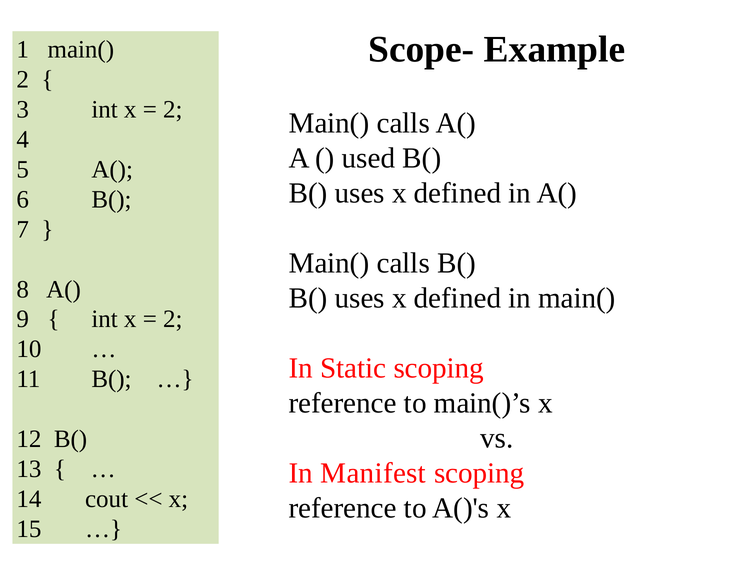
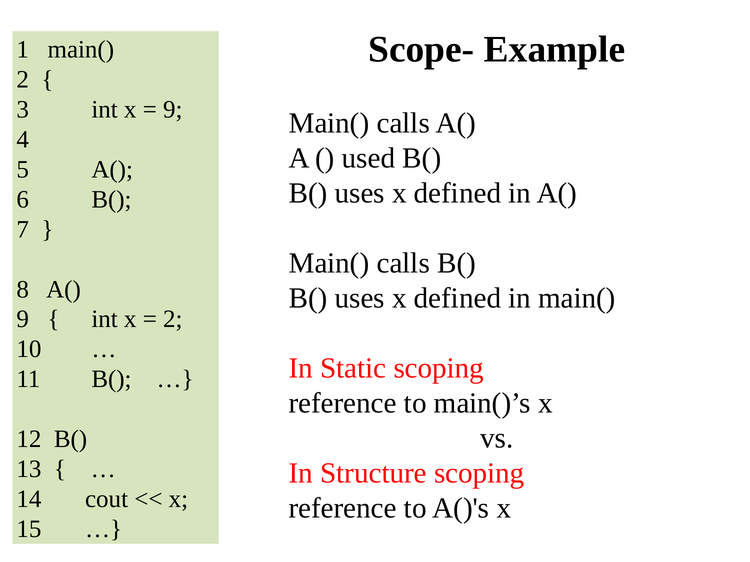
2: 2 -> 9 (173, 110)
Manifest: Manifest -> Structure (373, 473)
